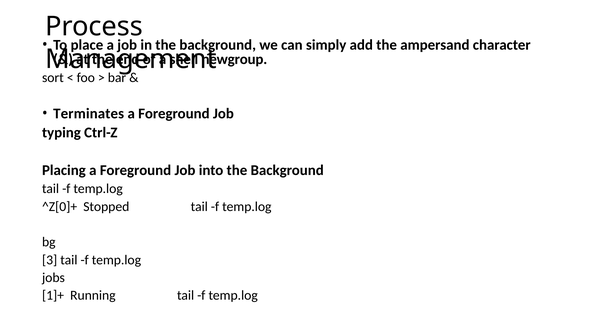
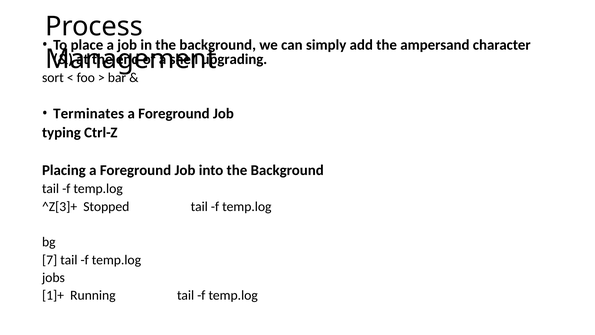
newgroup: newgroup -> upgrading (234, 59)
^Z[0]+: ^Z[0]+ -> ^Z[3]+ (60, 206)
3: 3 -> 7 (50, 260)
